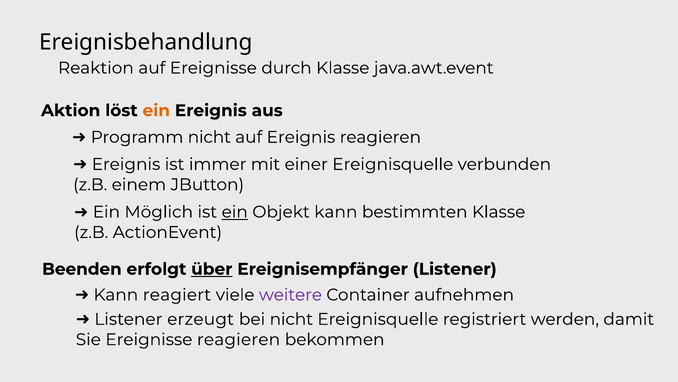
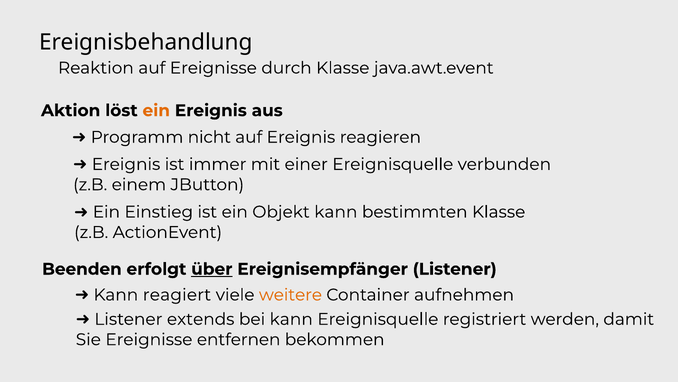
Möglich: Möglich -> Einstieg (159, 212)
ein underline: present -> none (235, 212)
weitere colour: purple -> orange (290, 294)
erzeugt: erzeugt -> extends (201, 319)
bei nicht: nicht -> kann (291, 319)
Ereignisse reagieren: reagieren -> entfernen (239, 339)
